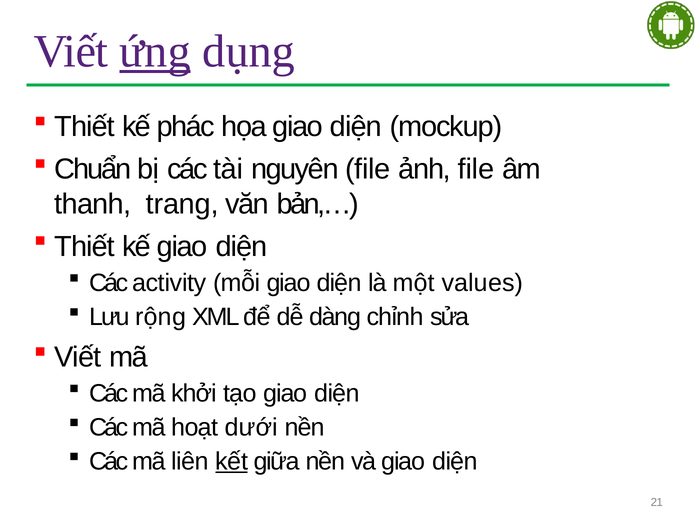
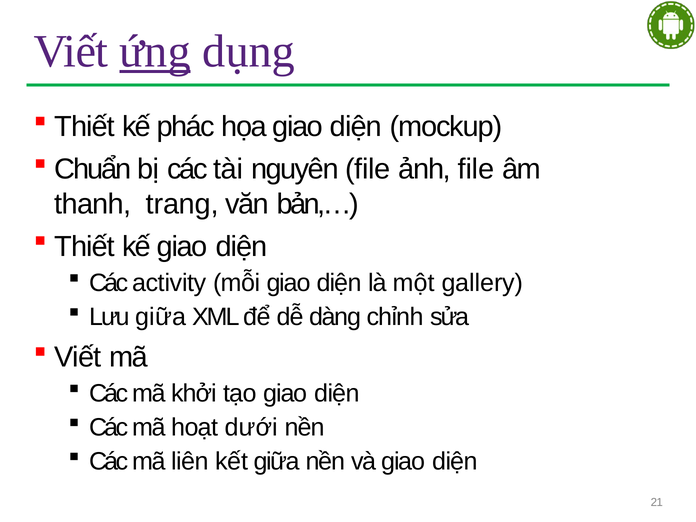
values: values -> gallery (482, 283)
Lưu rộng: rộng -> giữa (161, 317)
kết underline: present -> none (232, 462)
